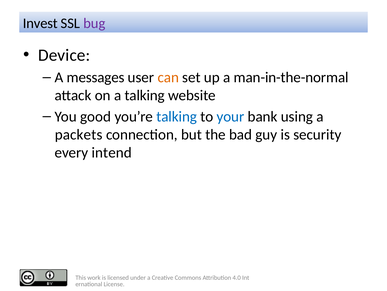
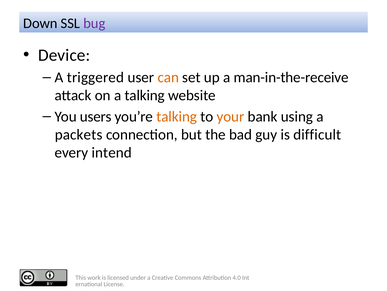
Invest: Invest -> Down (40, 23)
messages: messages -> triggered (95, 77)
man-in-the-normal: man-in-the-normal -> man-in-the-receive (291, 77)
good: good -> users (96, 116)
talking colour: blue -> orange (177, 116)
your colour: blue -> orange (230, 116)
security: security -> difficult (317, 134)
